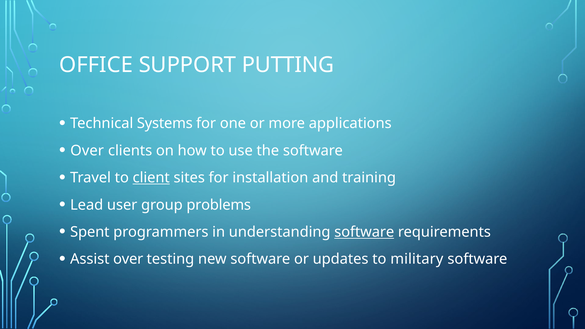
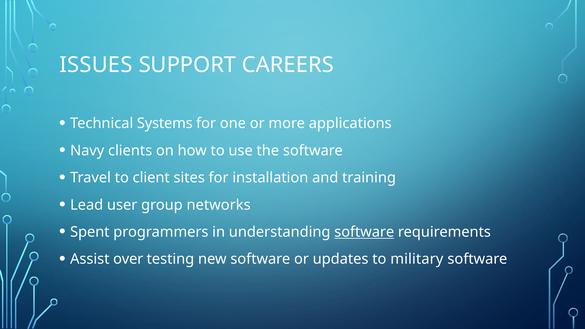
OFFICE: OFFICE -> ISSUES (96, 65)
PUTTING: PUTTING -> CAREERS (288, 65)
Over: Over -> Navy (87, 151)
client underline: present -> none (151, 178)
problems: problems -> networks (219, 205)
